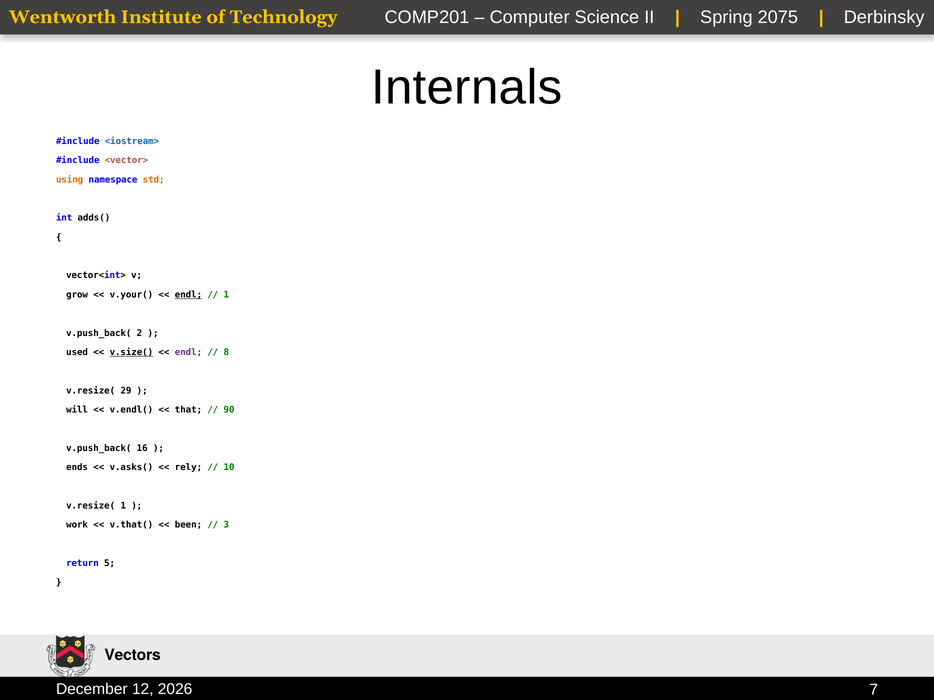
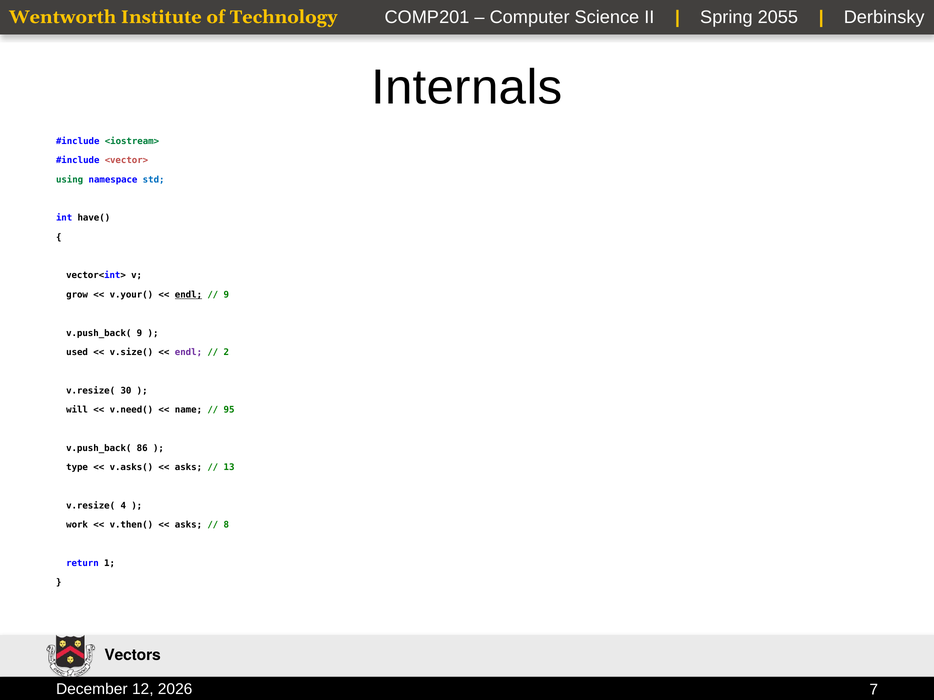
2075: 2075 -> 2055 (778, 17)
<iostream> colour: blue -> green (132, 141)
using colour: orange -> green (70, 180)
std colour: orange -> blue (154, 180)
adds(: adds( -> have( (94, 218)
1: 1 -> 9 (226, 295)
v.push_back( 2: 2 -> 9 (139, 333)
v.size( underline: present -> none (131, 352)
8: 8 -> 2 (226, 352)
29: 29 -> 30 (126, 391)
v.endl(: v.endl( -> v.need( (131, 410)
that: that -> name (188, 410)
90: 90 -> 95 (229, 410)
16: 16 -> 86 (142, 448)
ends: ends -> type (77, 468)
rely: rely -> asks (188, 468)
10: 10 -> 13 (229, 468)
v.resize( 1: 1 -> 4 (123, 506)
v.that(: v.that( -> v.then( (131, 525)
been: been -> asks (188, 525)
3: 3 -> 8 (226, 525)
5: 5 -> 1 (110, 564)
